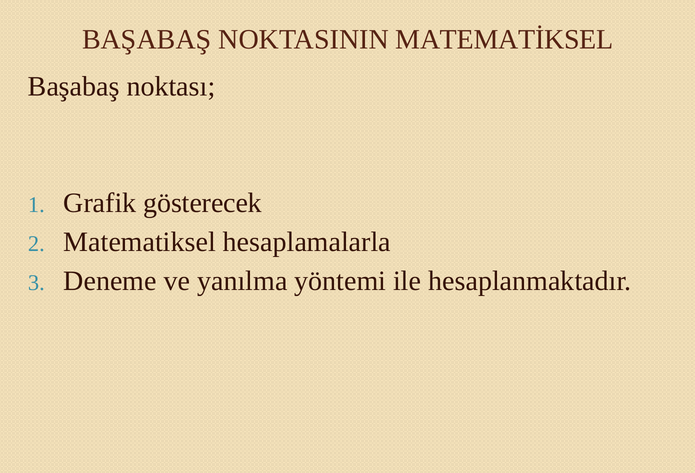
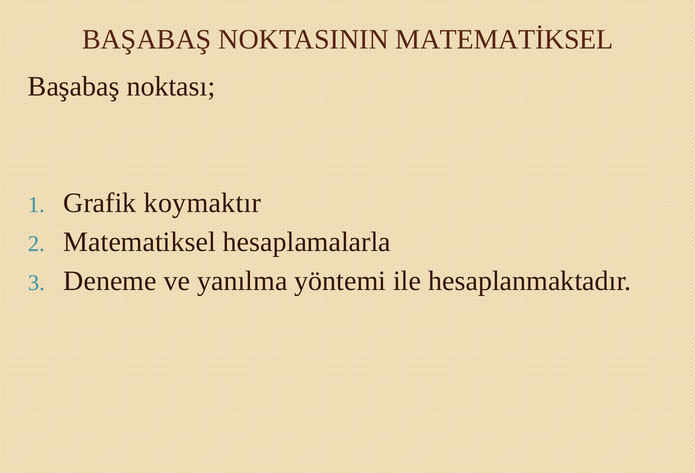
gösterecek: gösterecek -> koymaktır (202, 203)
